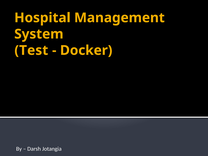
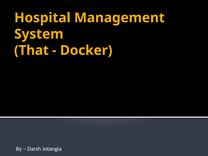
Test: Test -> That (31, 50)
